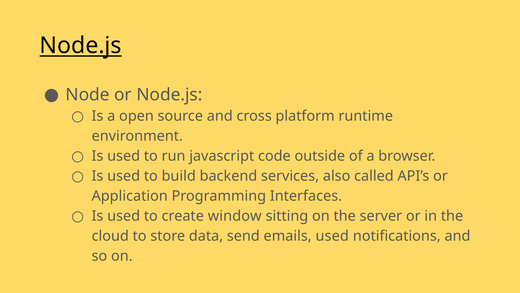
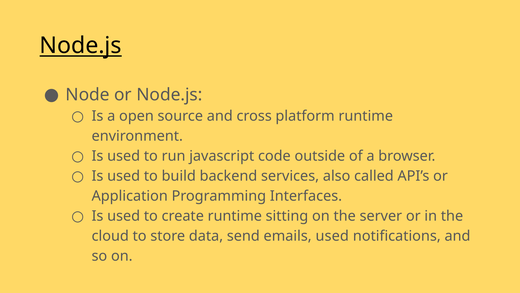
create window: window -> runtime (235, 216)
